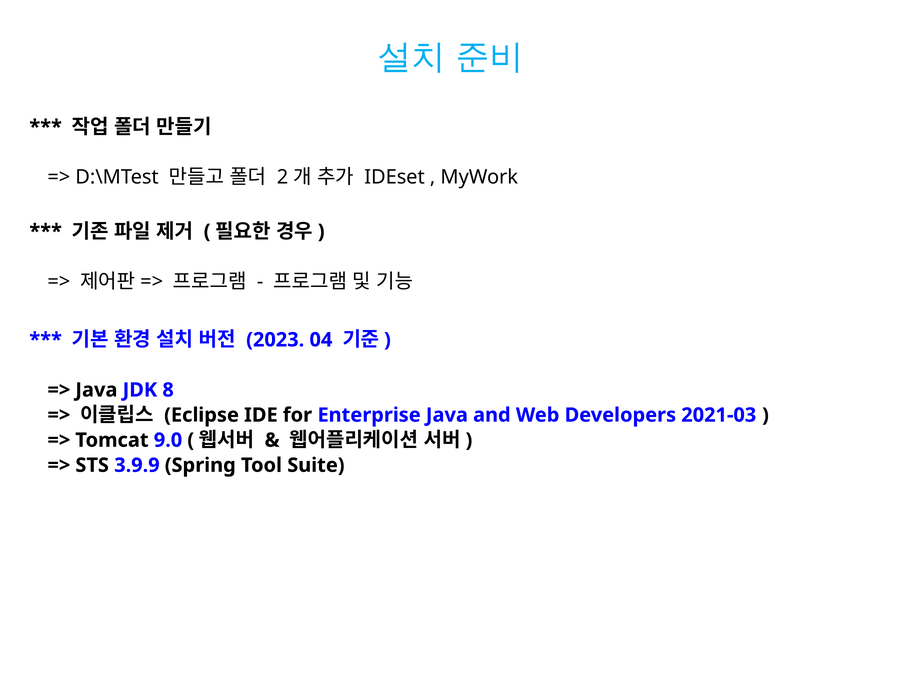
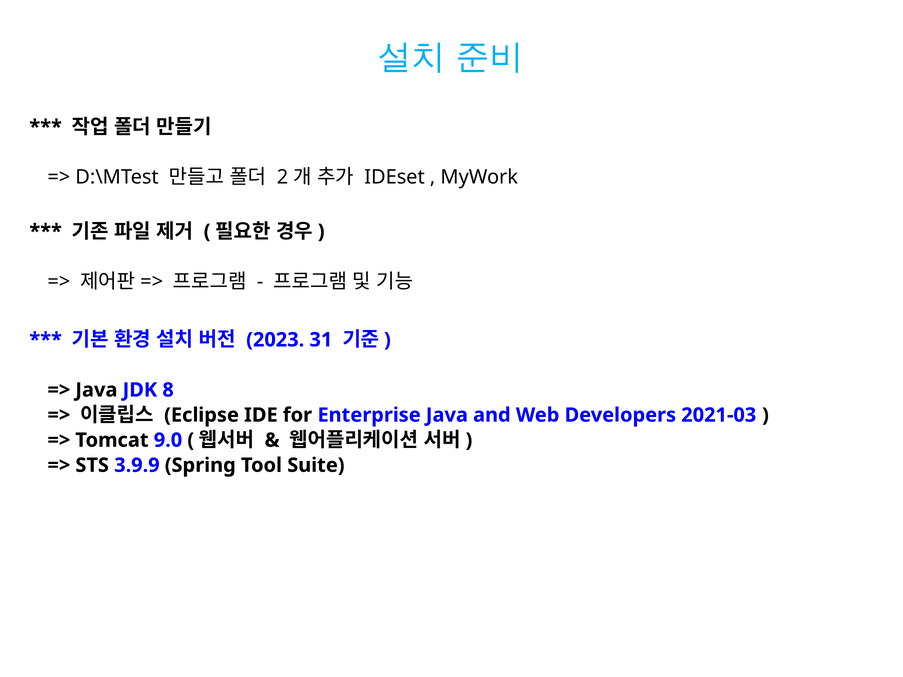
04: 04 -> 31 (321, 340)
